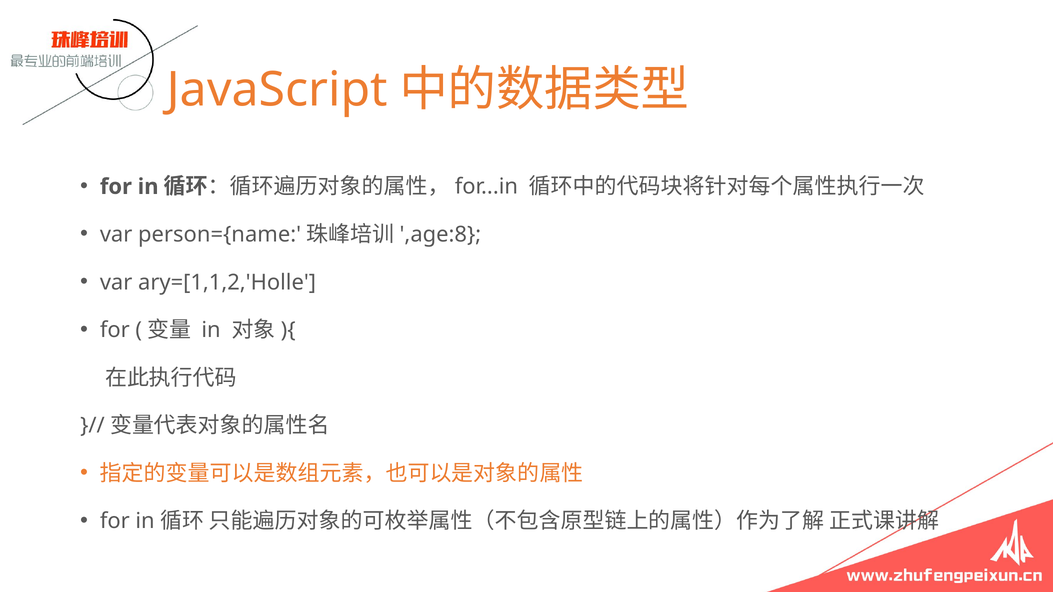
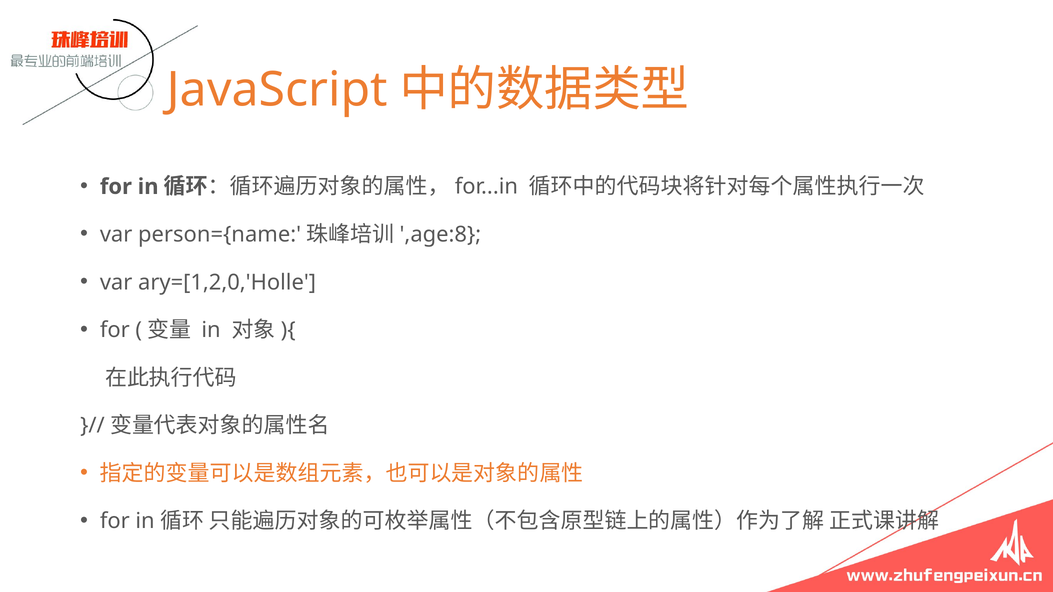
ary=[1,1,2,'Holle: ary=[1,1,2,'Holle -> ary=[1,2,0,'Holle (227, 282)
